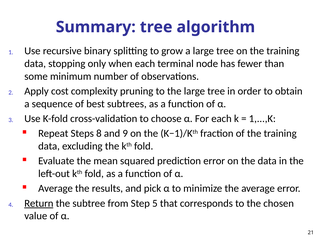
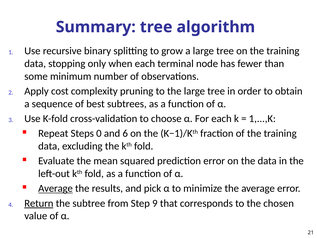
8: 8 -> 0 (99, 133)
9: 9 -> 6 (125, 133)
Average underline: none -> present (55, 188)
5: 5 -> 9 (155, 203)
